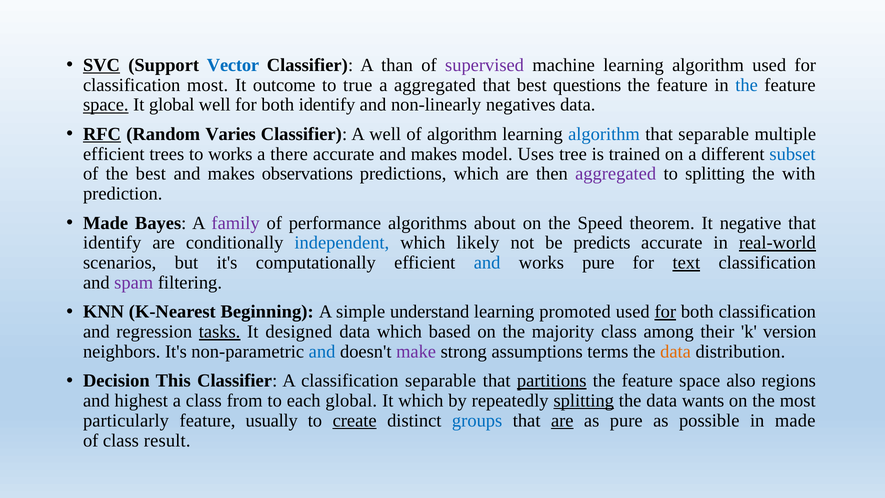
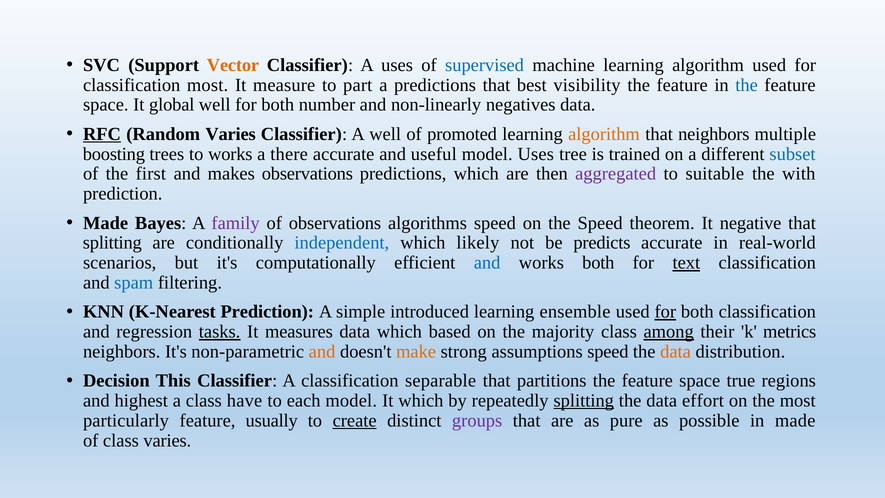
SVC underline: present -> none (101, 65)
Vector colour: blue -> orange (233, 65)
A than: than -> uses (397, 65)
supervised colour: purple -> blue (485, 65)
outcome: outcome -> measure (284, 85)
true: true -> part (358, 85)
a aggregated: aggregated -> predictions (435, 85)
questions: questions -> visibility (587, 85)
space underline: present -> none (106, 105)
both identify: identify -> number (327, 105)
of algorithm: algorithm -> promoted (462, 134)
algorithm colour: blue -> orange (604, 134)
that separable: separable -> neighbors (714, 134)
efficient: efficient -> boosting (114, 154)
accurate and makes: makes -> useful (434, 154)
the best: best -> first (151, 174)
to splitting: splitting -> suitable (715, 174)
of performance: performance -> observations (335, 223)
algorithms about: about -> speed (495, 223)
identify: identify -> splitting (112, 243)
real-world underline: present -> none (777, 243)
works pure: pure -> both (598, 263)
spam colour: purple -> blue (134, 283)
K-Nearest Beginning: Beginning -> Prediction (267, 312)
understand: understand -> introduced (430, 312)
promoted: promoted -> ensemble (575, 312)
designed: designed -> measures (299, 332)
among underline: none -> present (669, 332)
version: version -> metrics (790, 332)
and colour: blue -> orange (322, 352)
make colour: purple -> orange (416, 352)
assumptions terms: terms -> speed (608, 352)
partitions underline: present -> none (552, 381)
also: also -> true (741, 381)
from: from -> have (245, 401)
each global: global -> model (351, 401)
wants: wants -> effort (703, 401)
groups colour: blue -> purple (477, 421)
are underline: present -> none (562, 421)
class result: result -> varies (167, 440)
